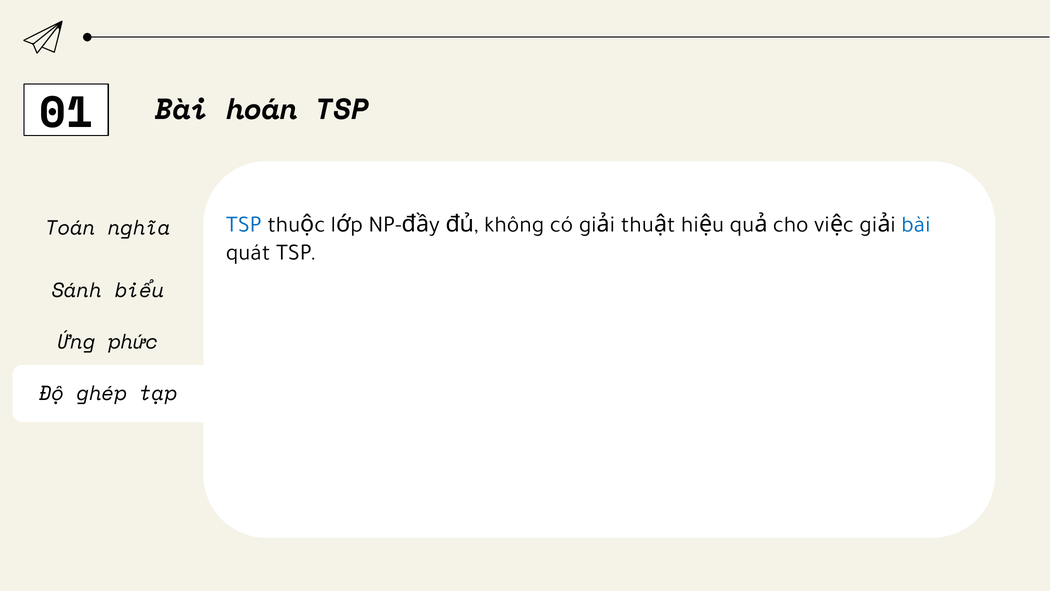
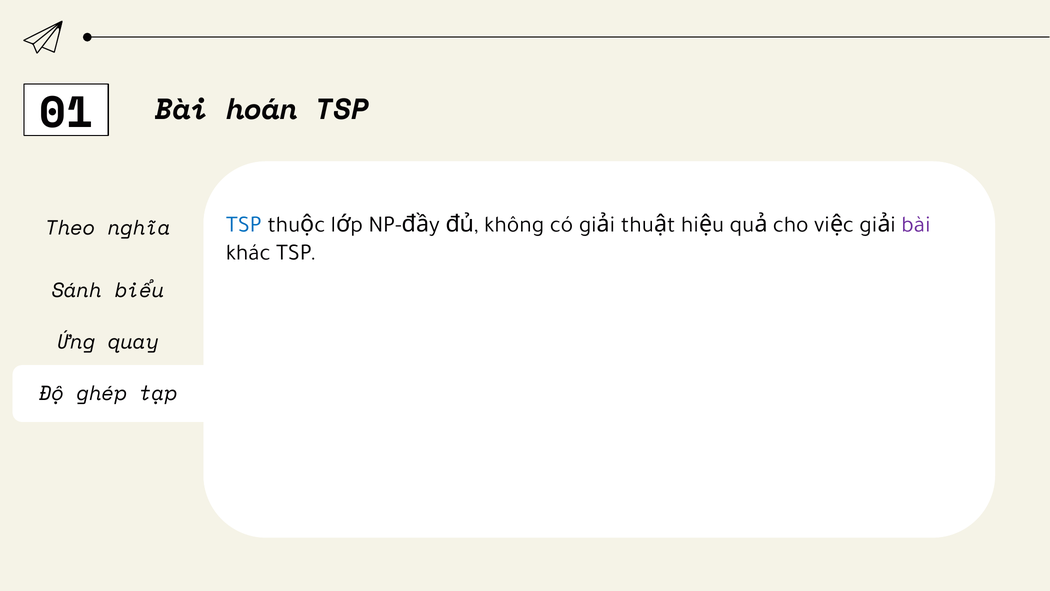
bài colour: blue -> purple (916, 224)
Toán: Toán -> Theo (71, 228)
quát: quát -> khác (248, 252)
phức: phức -> quay (133, 342)
